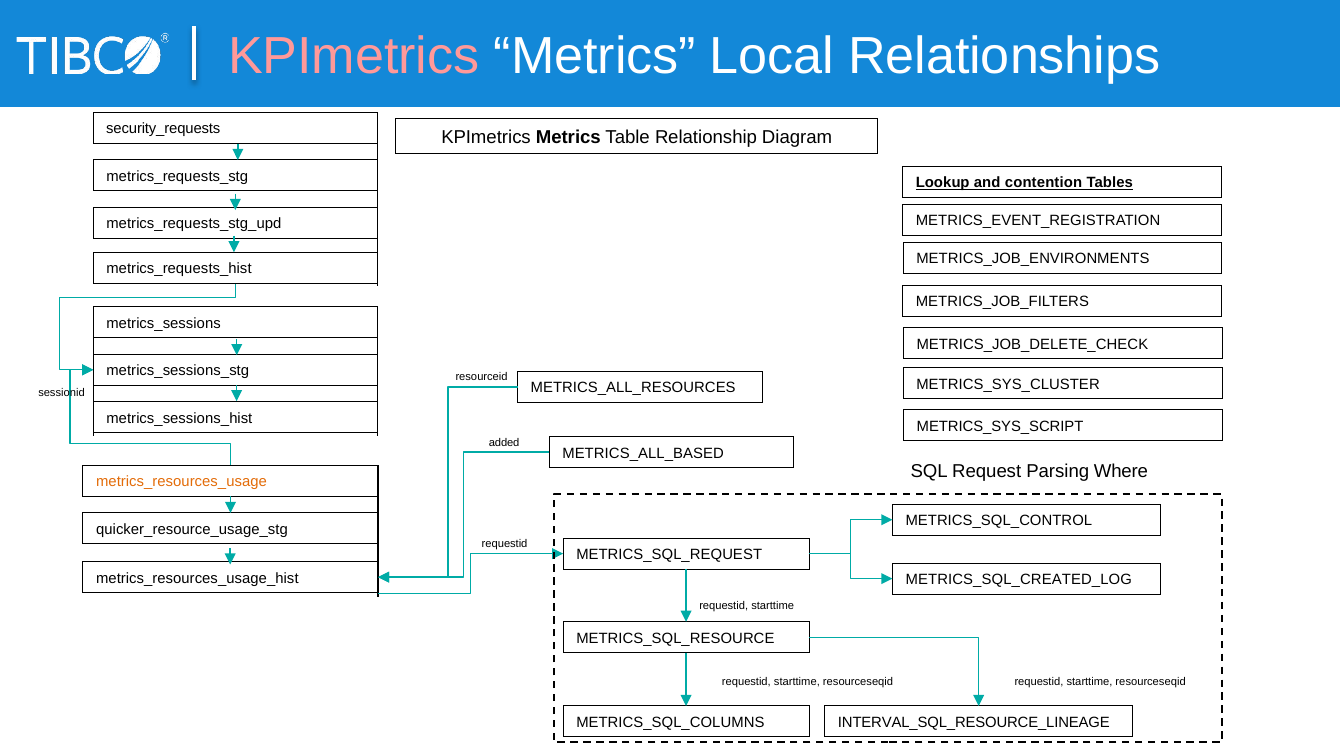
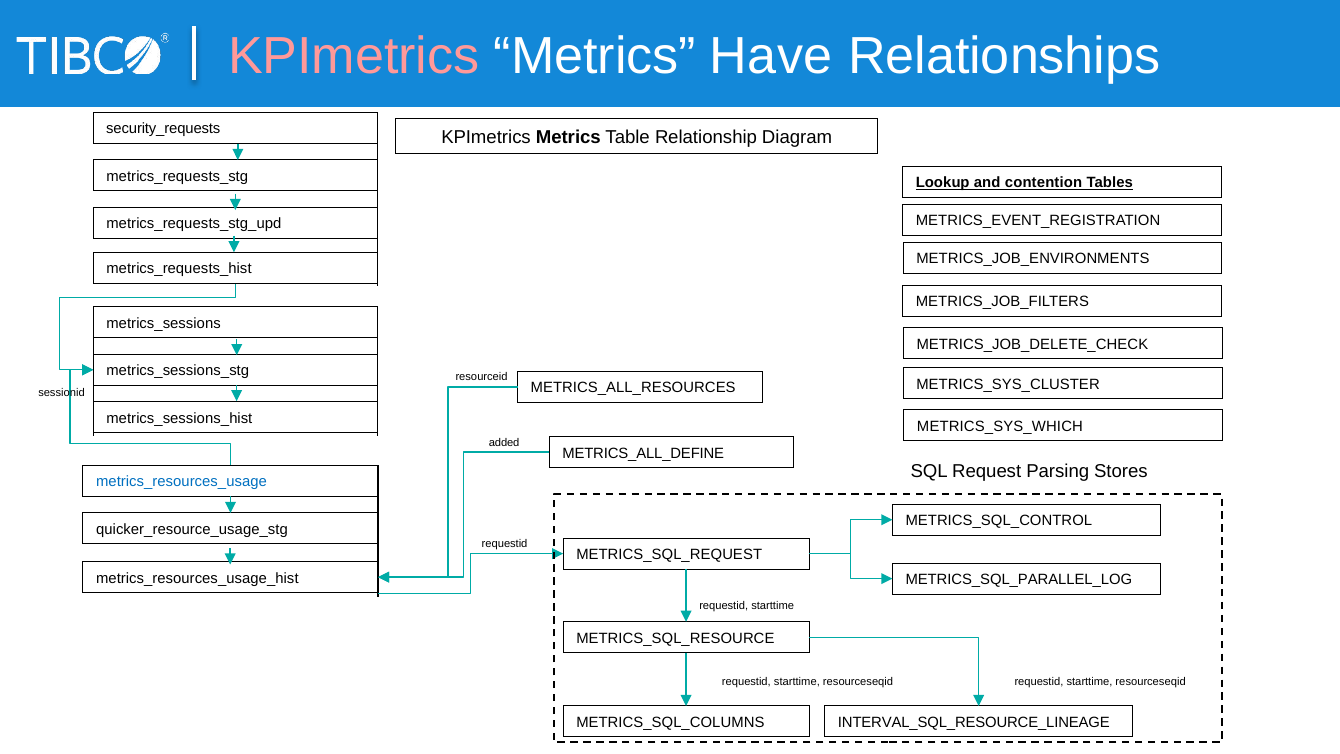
Local: Local -> Have (771, 57)
METRICS_SYS_SCRIPT: METRICS_SYS_SCRIPT -> METRICS_SYS_WHICH (1000, 426)
METRICS_ALL_BASED: METRICS_ALL_BASED -> METRICS_ALL_DEFINE (643, 453)
Where: Where -> Stores (1121, 471)
metrics_resources_usage colour: orange -> blue (181, 482)
METRICS_SQL_CREATED_LOG: METRICS_SQL_CREATED_LOG -> METRICS_SQL_PARALLEL_LOG (1019, 579)
